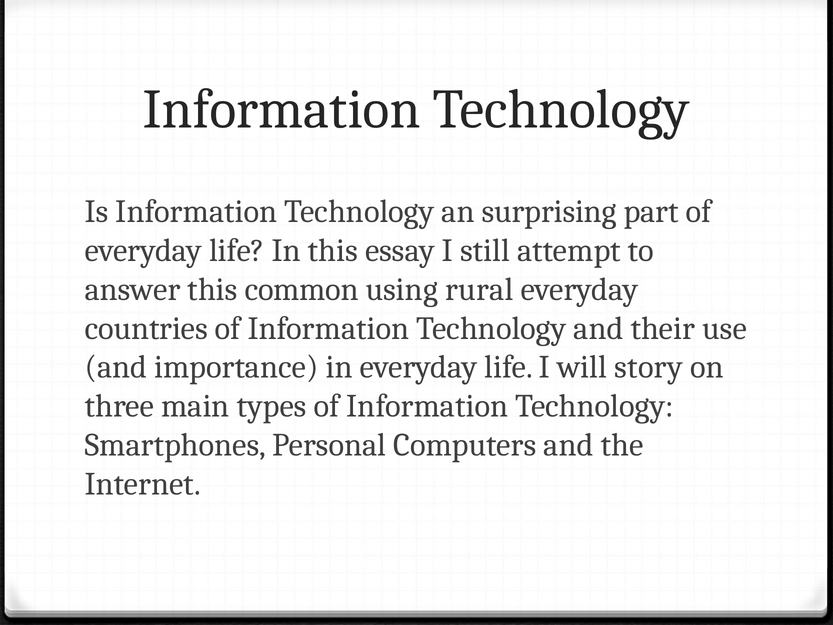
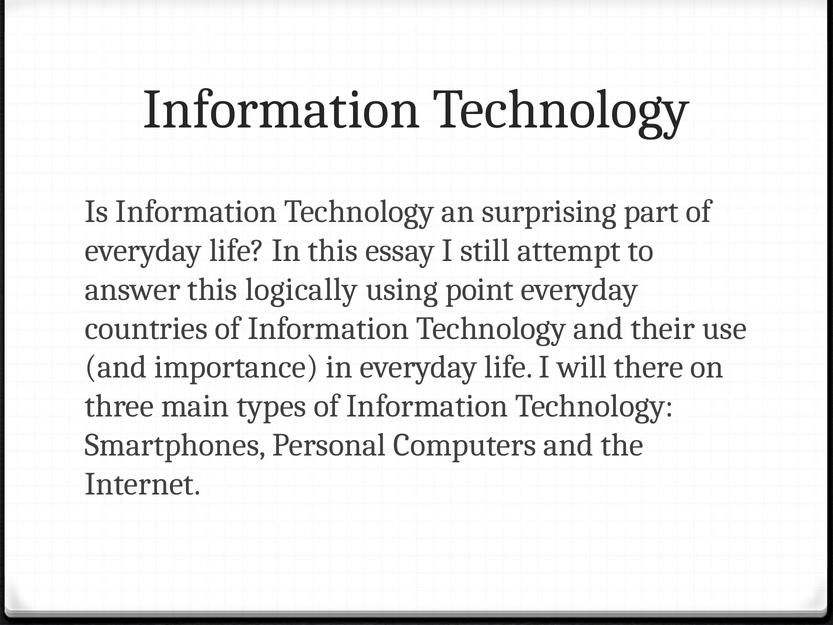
common: common -> logically (301, 289)
rural: rural -> point (480, 289)
story: story -> there (649, 367)
